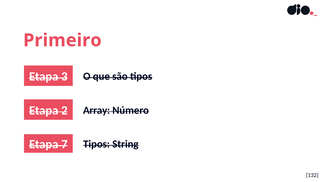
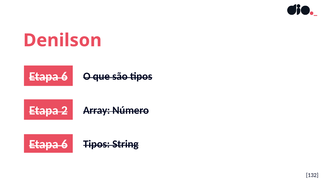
Primeiro: Primeiro -> Denilson (62, 40)
3: 3 -> 6 (64, 76)
7: 7 -> 6 (64, 144)
